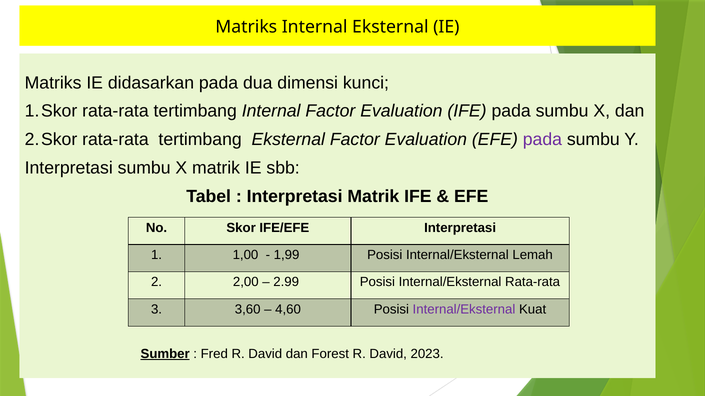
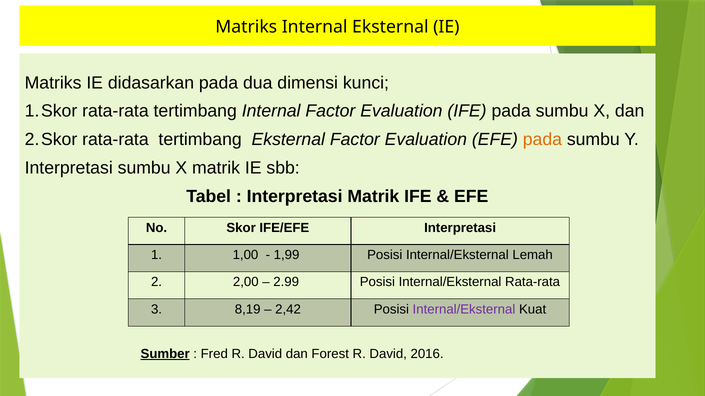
pada colour: purple -> orange (542, 140)
3,60: 3,60 -> 8,19 (248, 310)
4,60: 4,60 -> 2,42 (288, 310)
2023: 2023 -> 2016 (427, 354)
